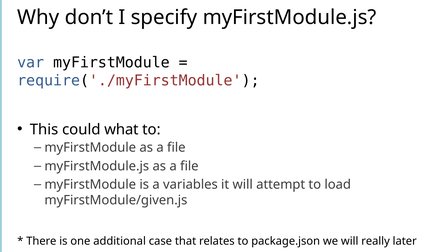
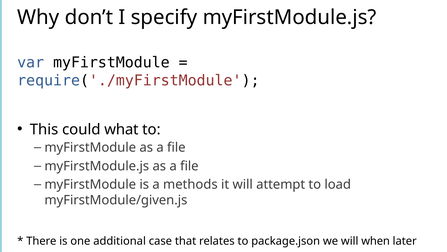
variables: variables -> methods (190, 184)
really: really -> when (376, 241)
